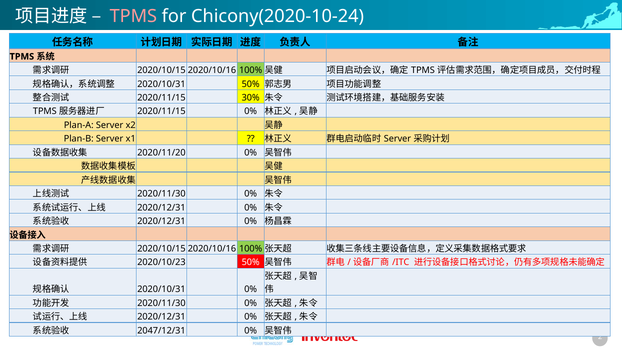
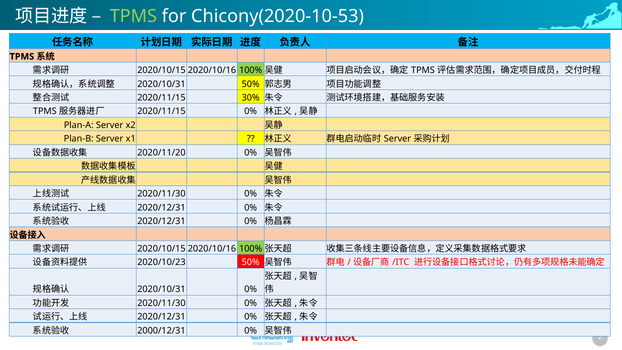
TPMS colour: pink -> light green (133, 16)
Chicony(2020-10-24: Chicony(2020-10-24 -> Chicony(2020-10-53 (278, 16)
2047/12/31: 2047/12/31 -> 2000/12/31 (161, 330)
